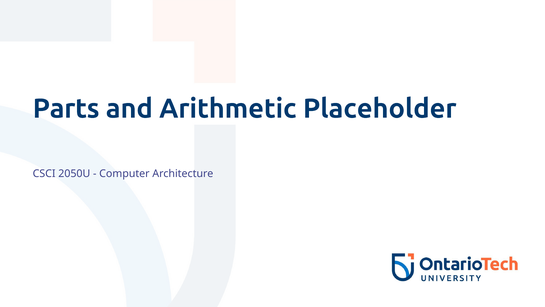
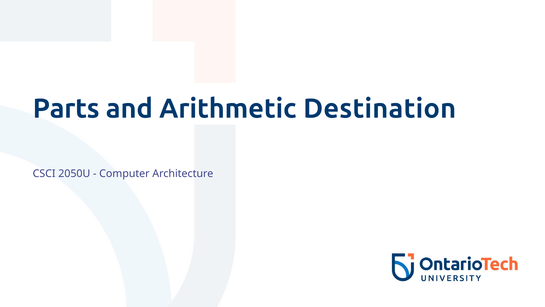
Placeholder: Placeholder -> Destination (380, 108)
